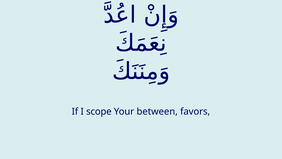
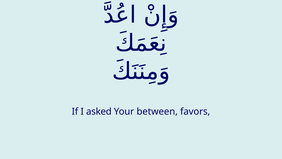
scope: scope -> asked (99, 111)
